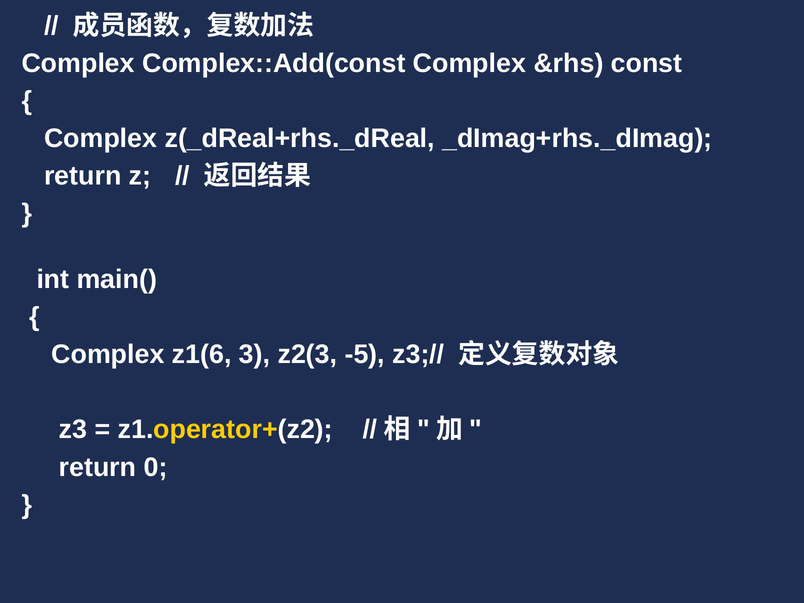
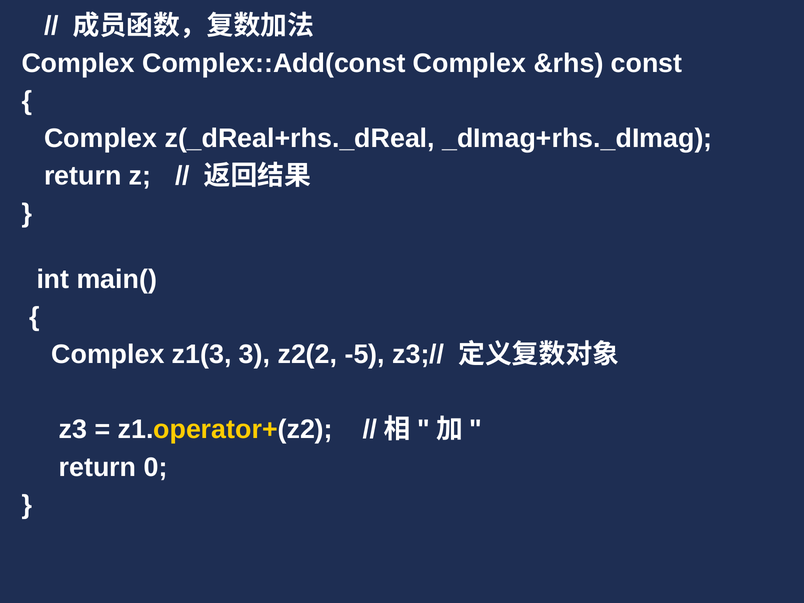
z1(6: z1(6 -> z1(3 (202, 355)
z2(3: z2(3 -> z2(2 (307, 355)
